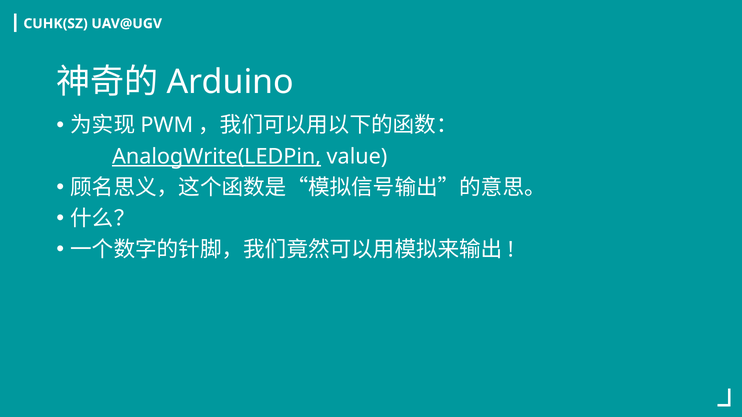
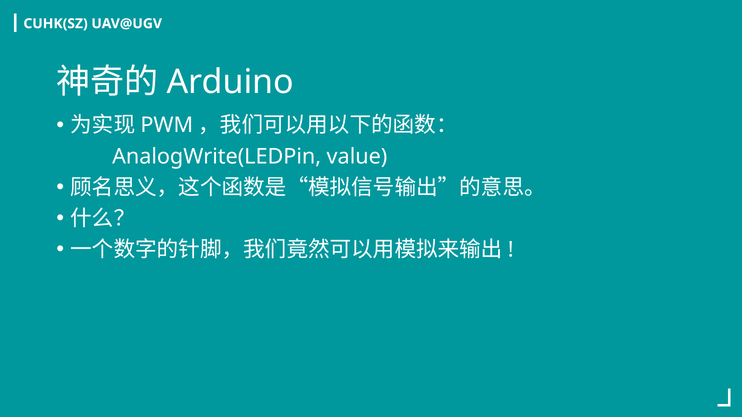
AnalogWrite(LEDPin underline: present -> none (217, 157)
